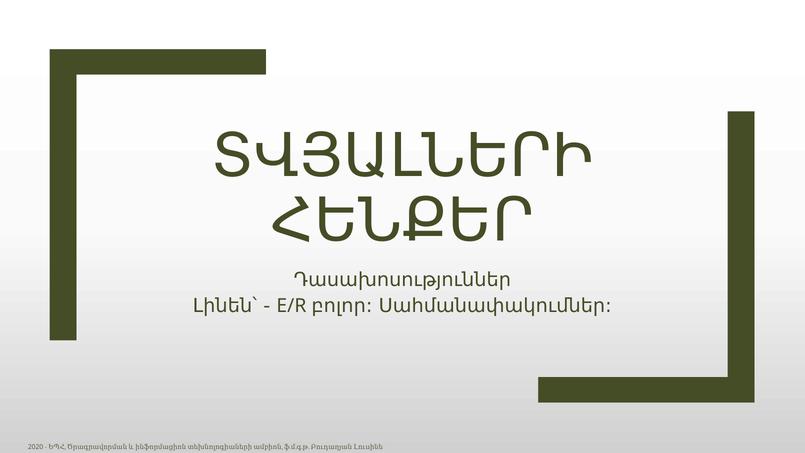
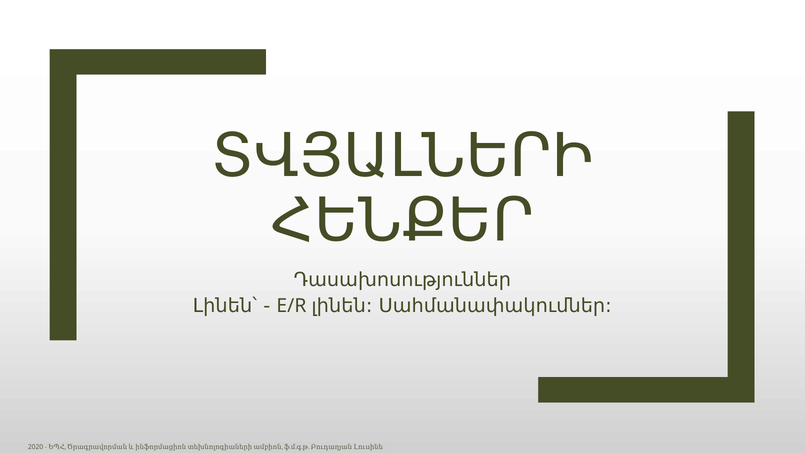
բոլոր: բոլոր -> լինեն (342, 306)
